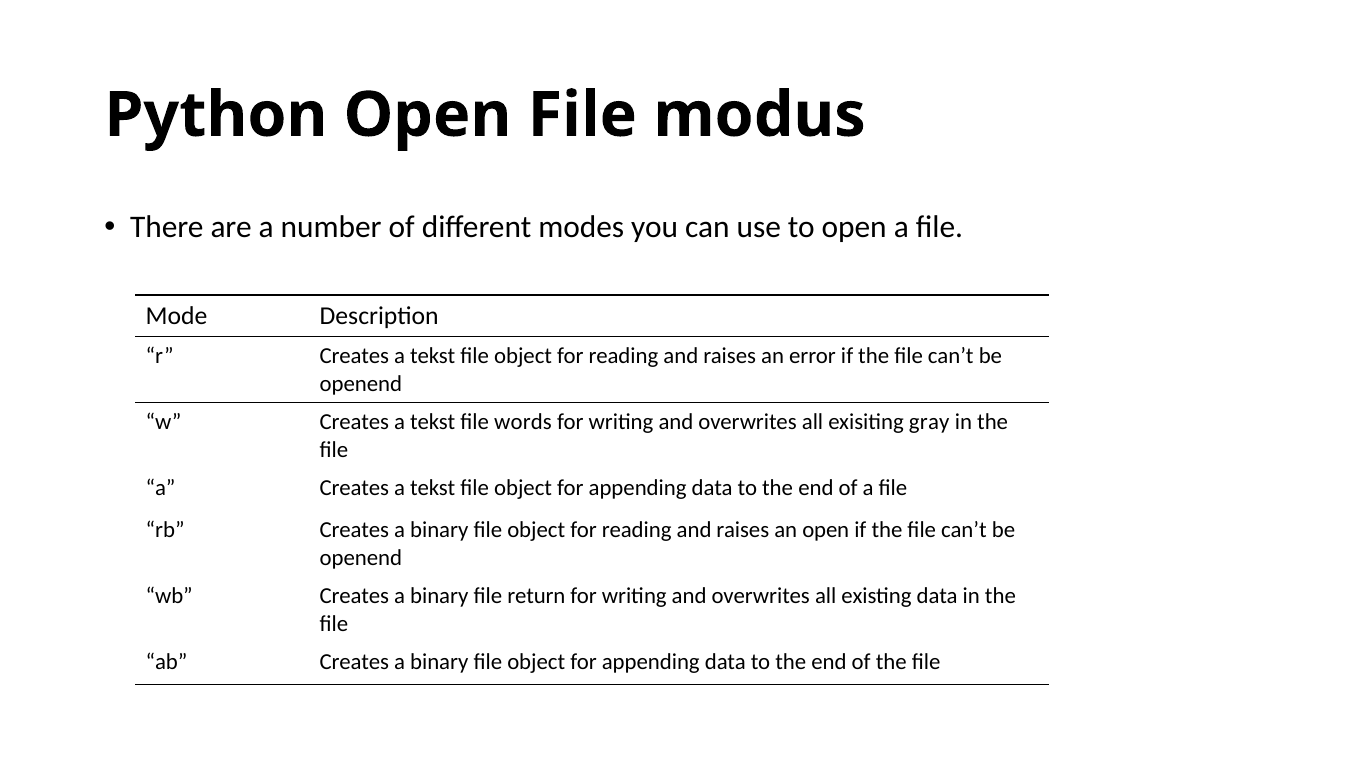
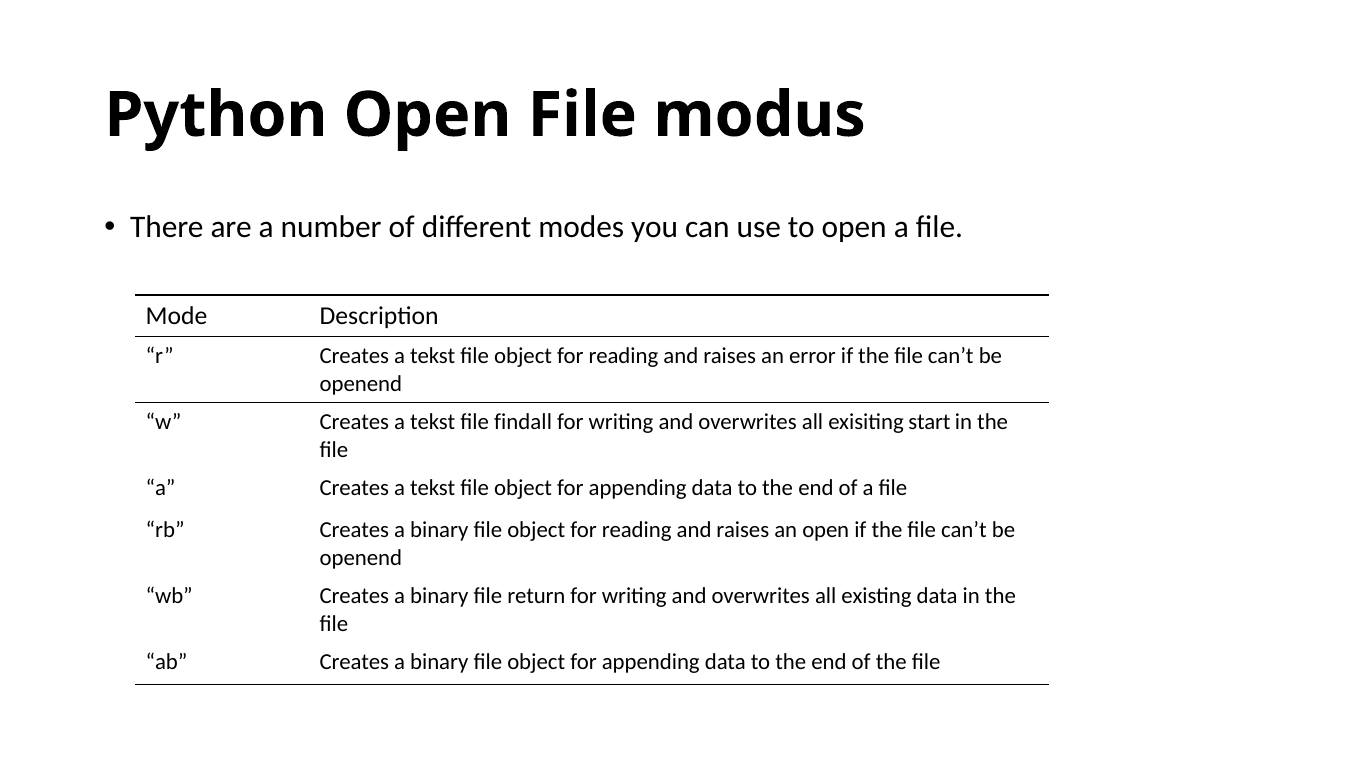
words: words -> findall (523, 422)
gray: gray -> start (929, 422)
